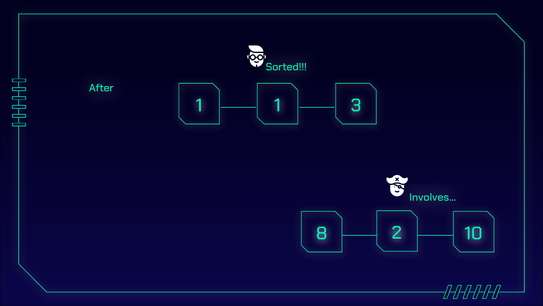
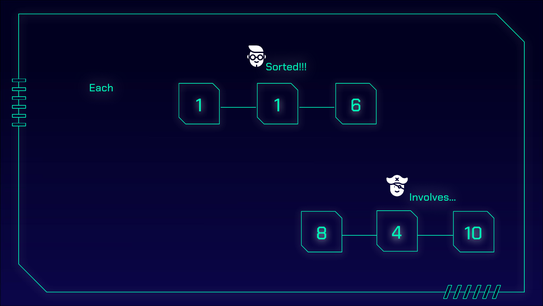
After: After -> Each (101, 88)
3: 3 -> 6 (356, 105)
2: 2 -> 4 (397, 232)
